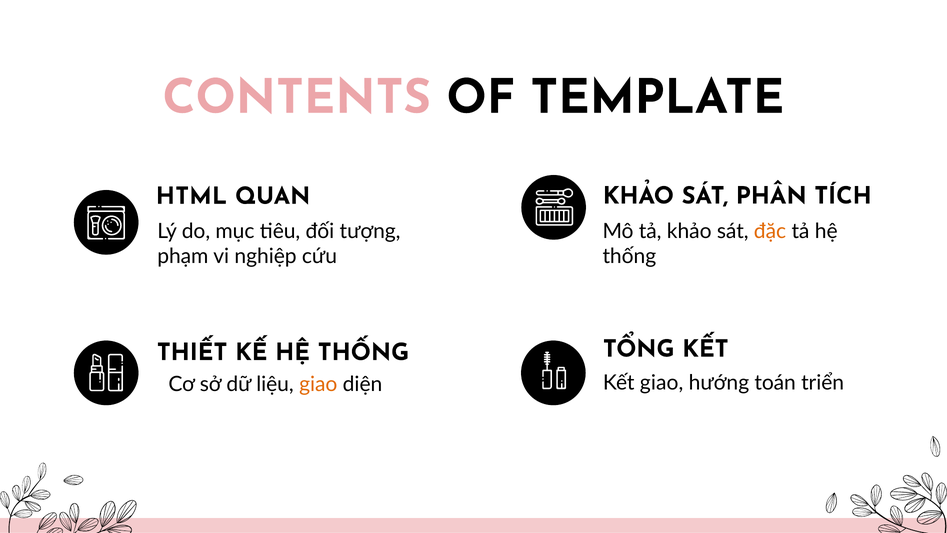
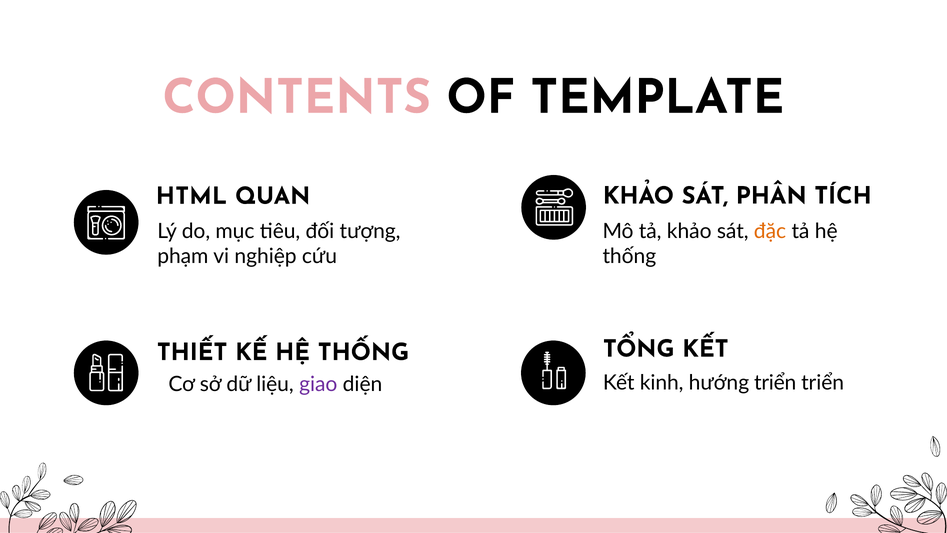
Kết giao: giao -> kinh (662, 383)
hướng toán: toán -> triển (775, 383)
giao colour: orange -> purple (318, 384)
